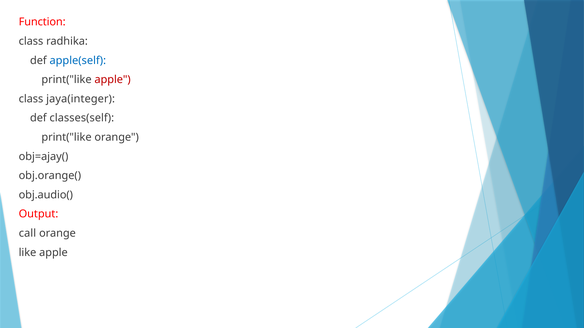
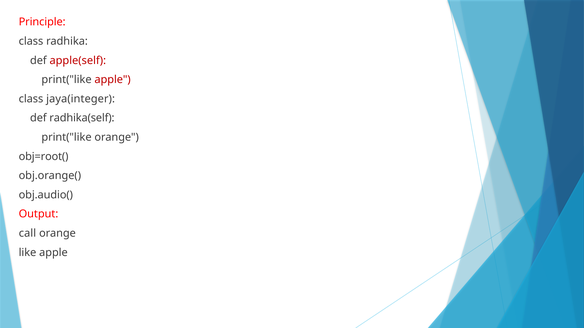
Function: Function -> Principle (42, 22)
apple(self colour: blue -> red (78, 61)
classes(self: classes(self -> radhika(self (82, 118)
obj=ajay(: obj=ajay( -> obj=root( (44, 157)
